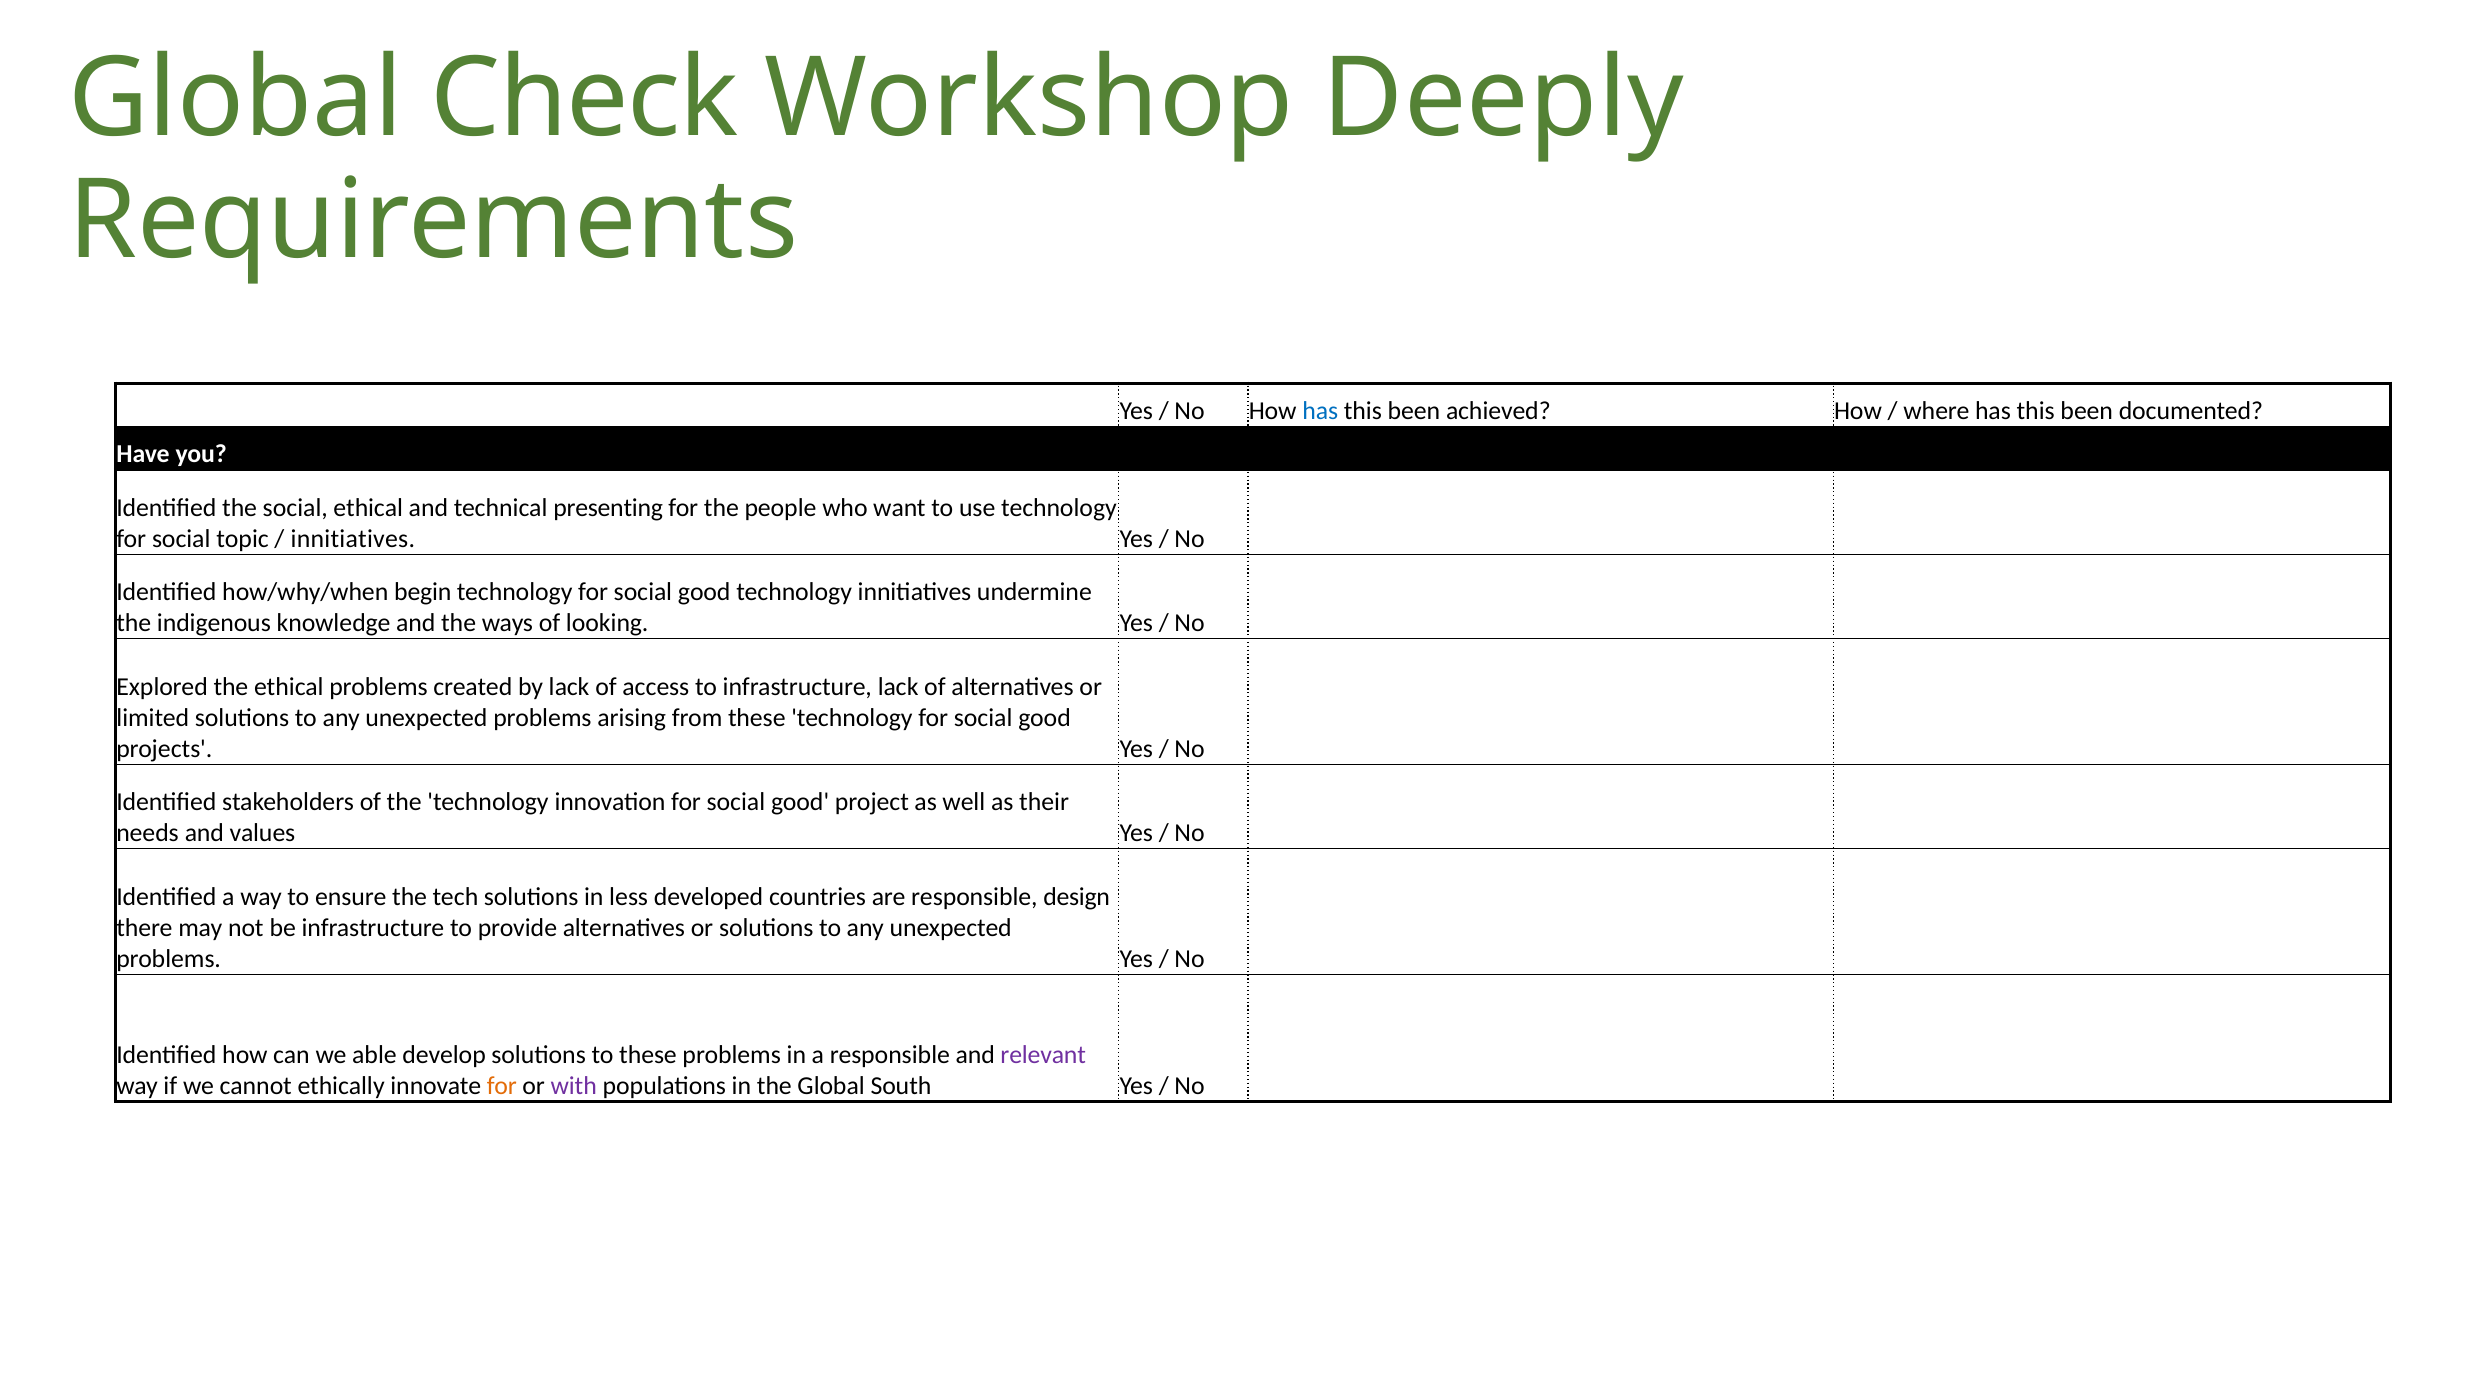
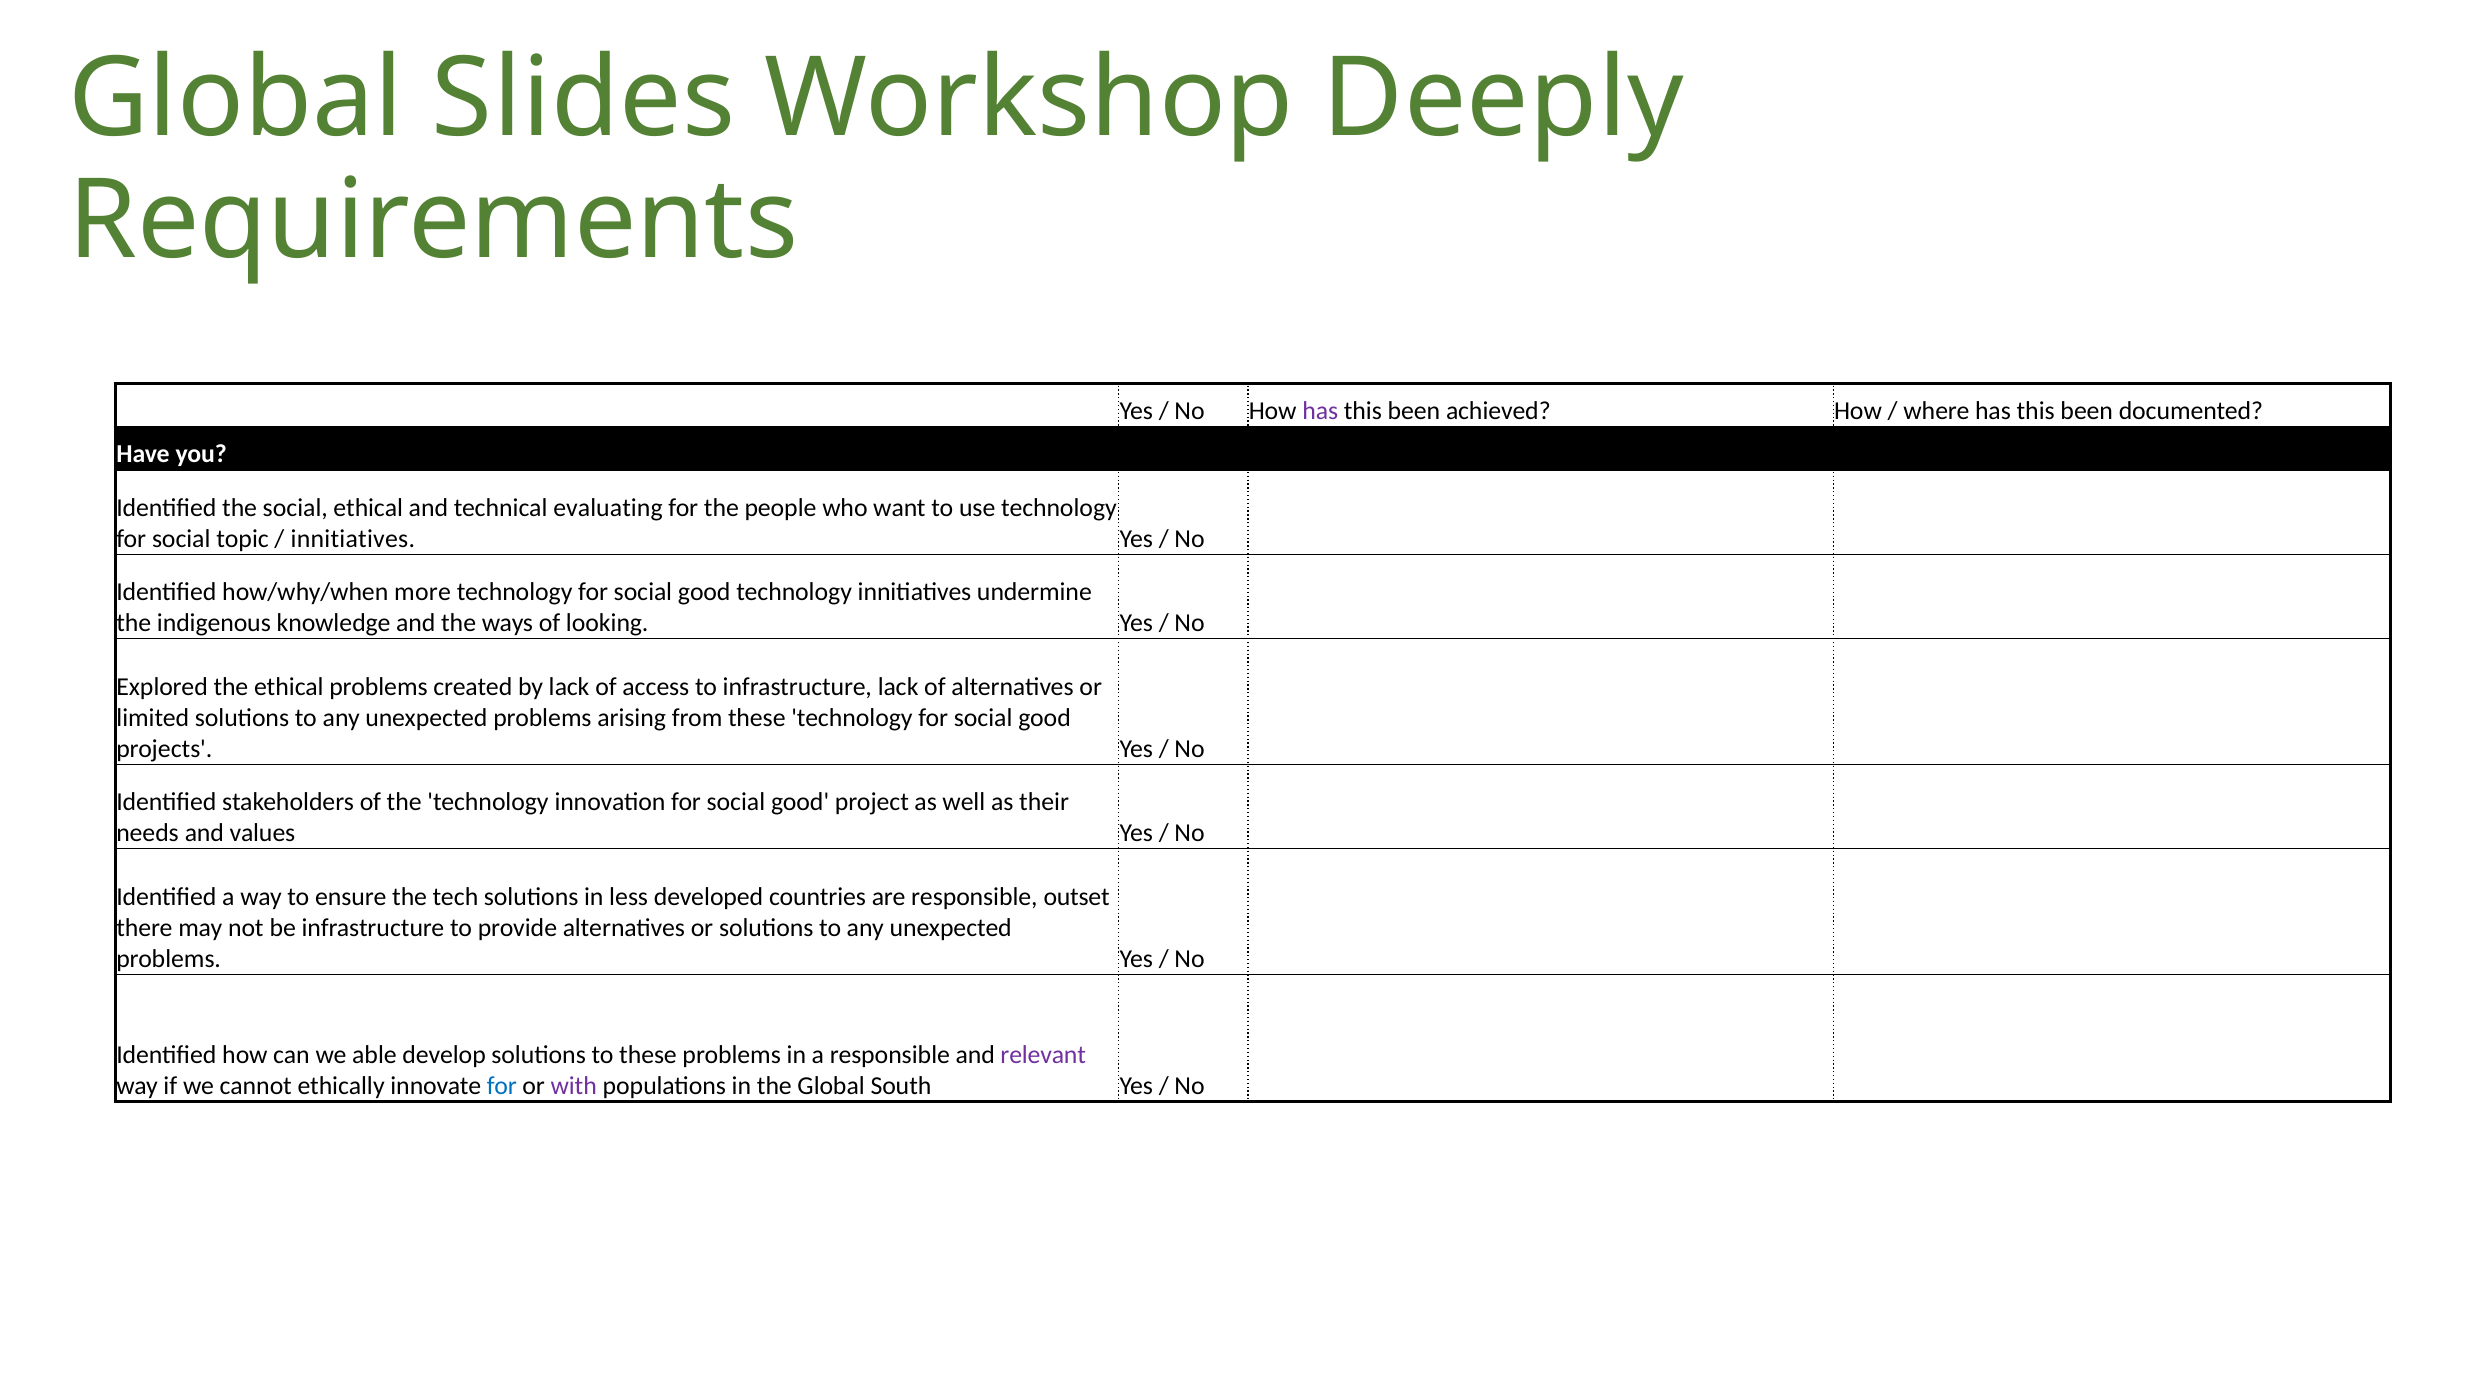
Check: Check -> Slides (584, 99)
has colour: blue -> purple (1320, 411)
presenting: presenting -> evaluating (608, 508)
begin: begin -> more (423, 592)
design: design -> outset (1077, 896)
for colour: orange -> blue (502, 1086)
